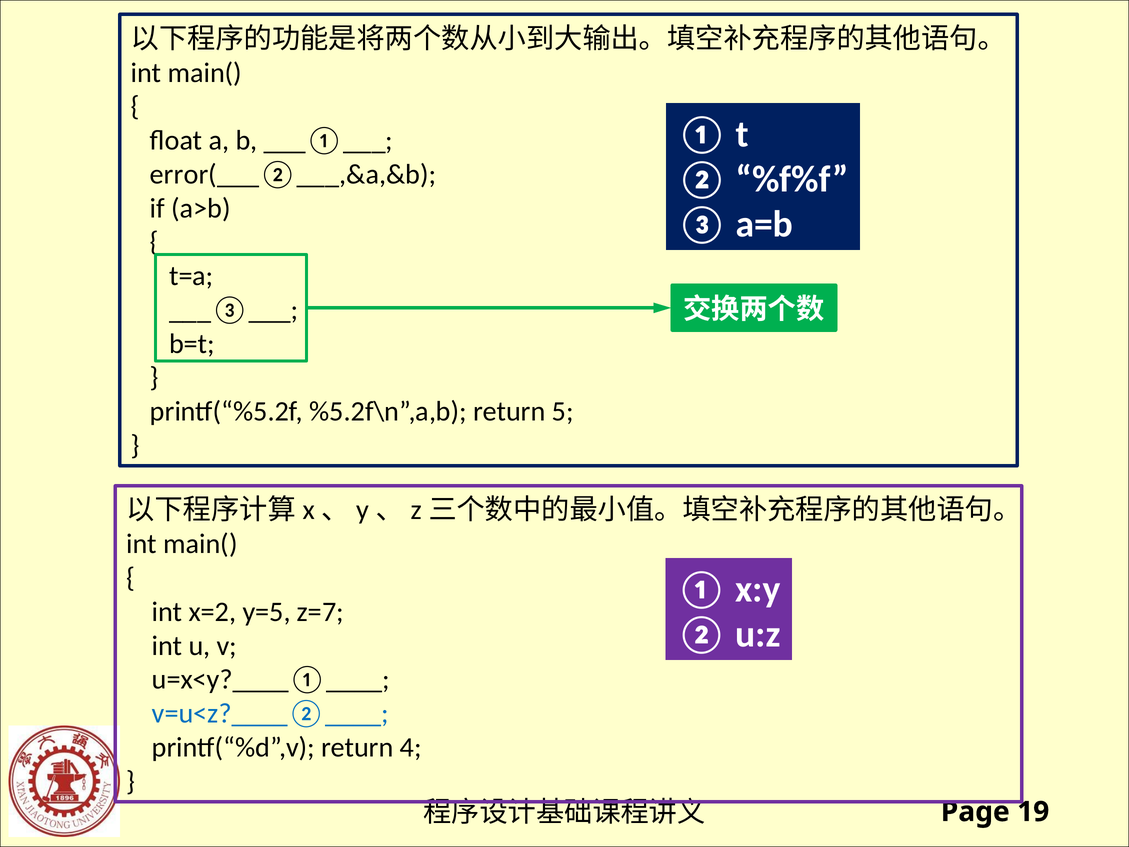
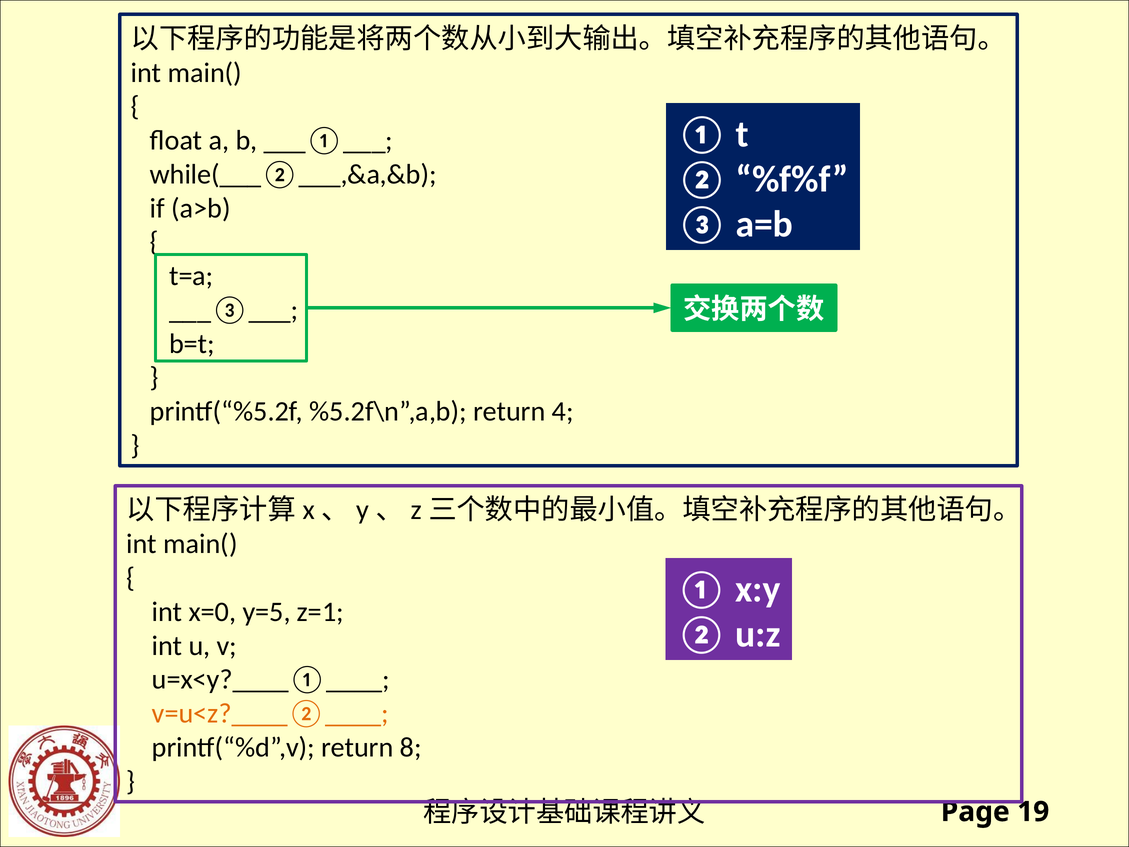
error(___②___,&a,&b: error(___②___,&a,&b -> while(___②___,&a,&b (293, 174)
5: 5 -> 4 (563, 411)
x=2: x=2 -> x=0 (212, 612)
z=7: z=7 -> z=1 (320, 612)
v=u<z?____②____ colour: blue -> orange (270, 713)
4: 4 -> 8 (411, 747)
